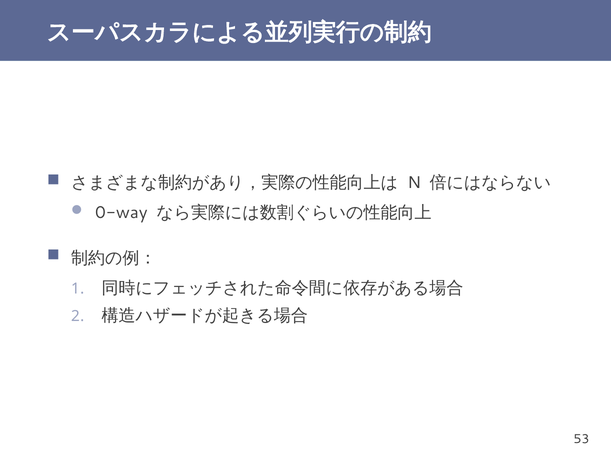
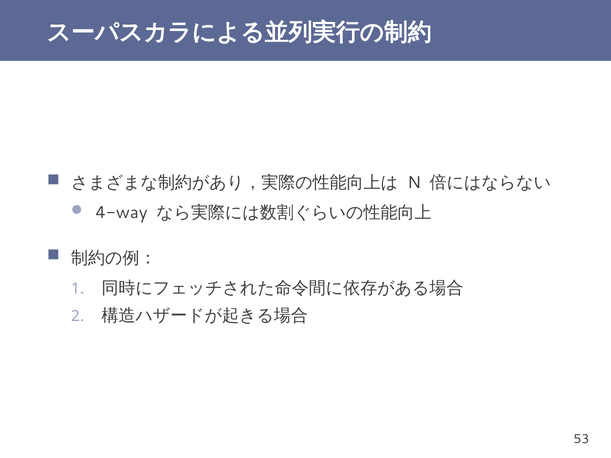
0-way: 0-way -> 4-way (121, 213)
